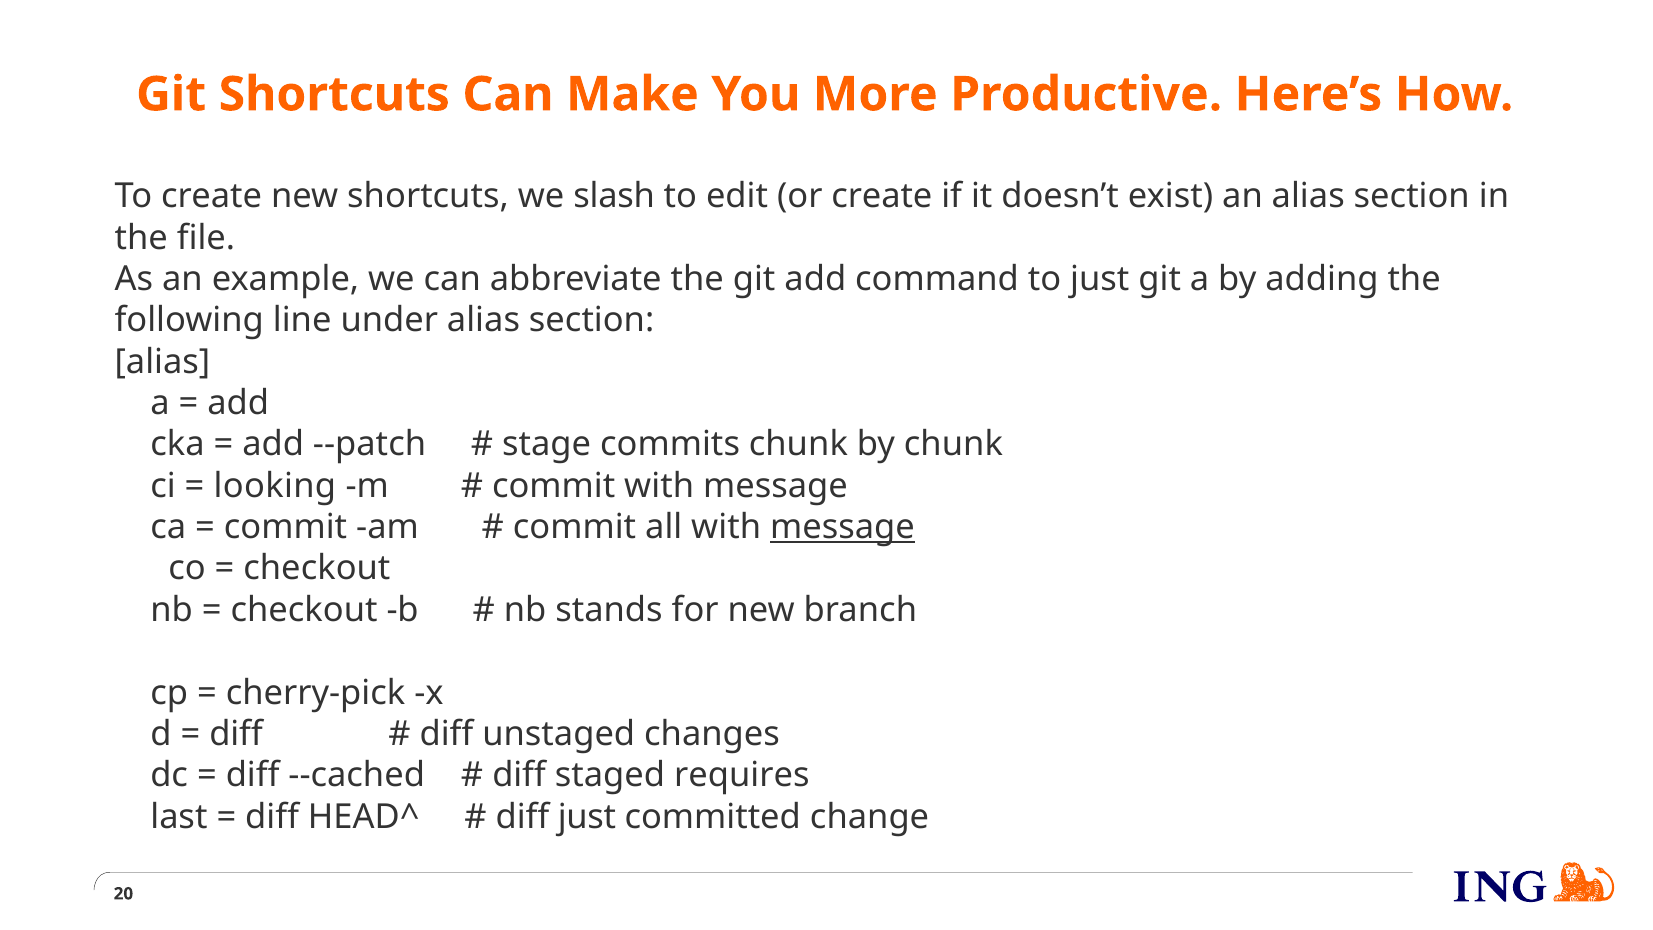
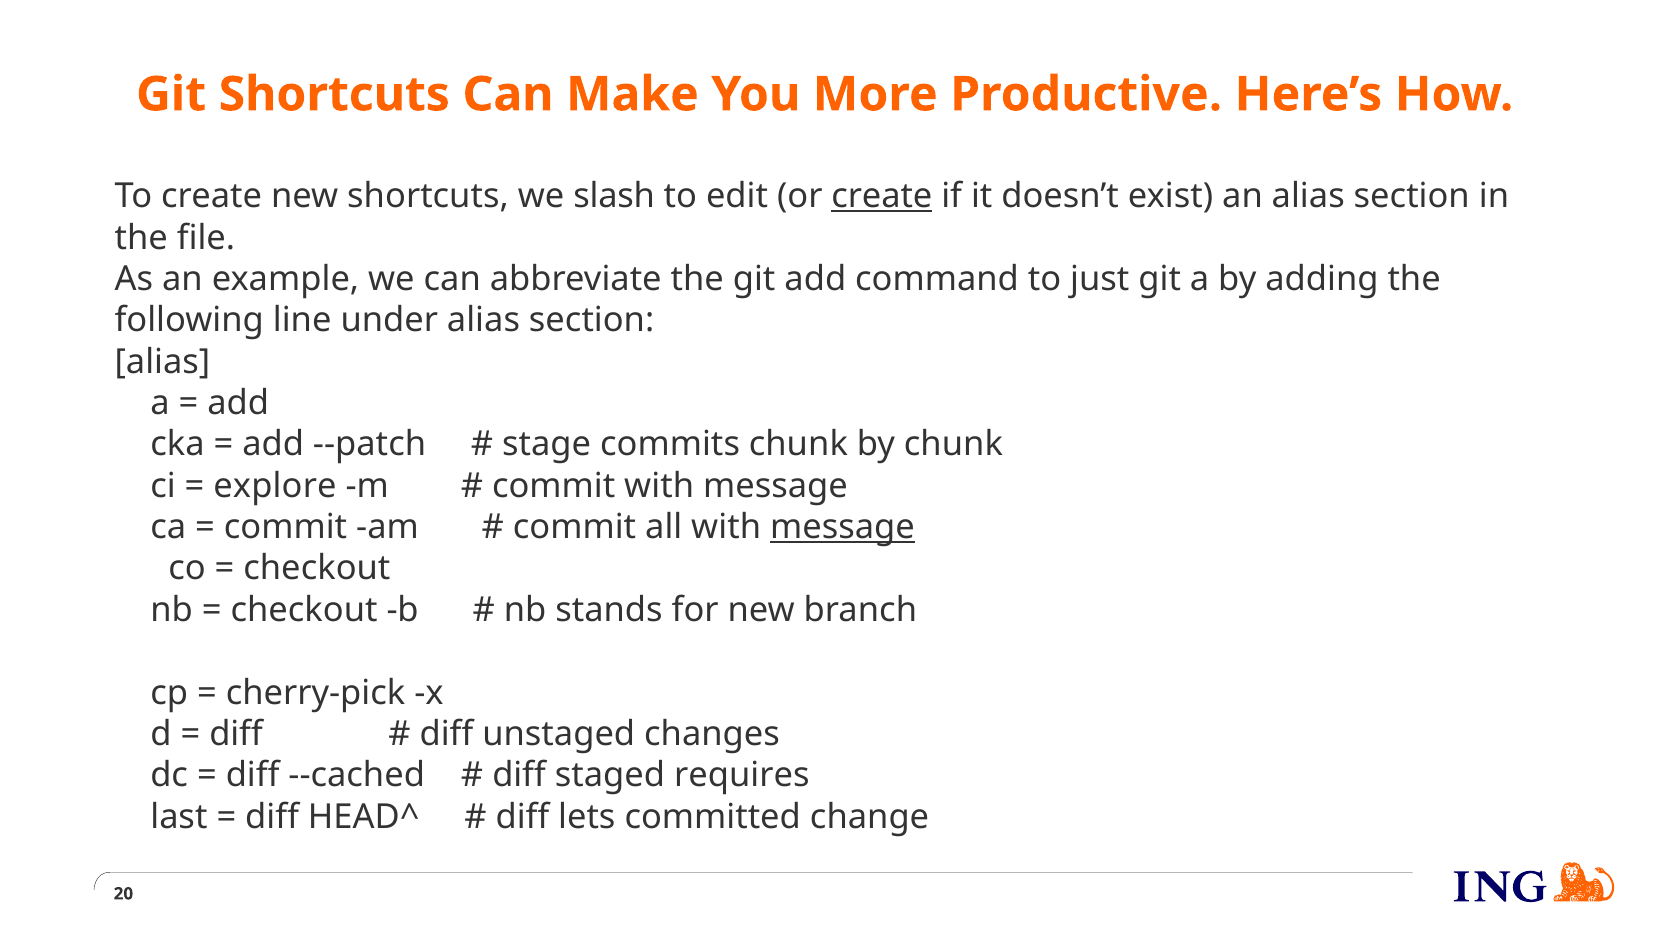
create underline: none -> present (882, 196)
looking: looking -> explore (275, 486)
diff just: just -> lets (587, 817)
